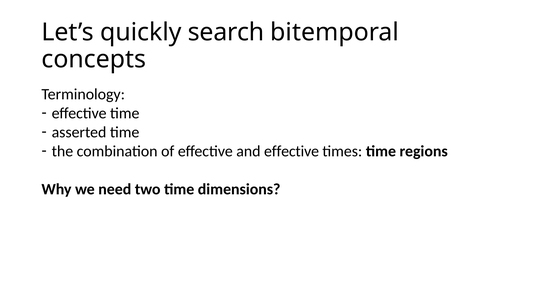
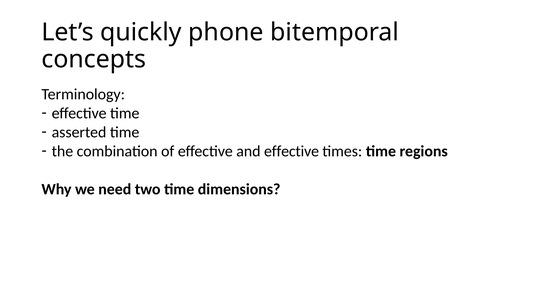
search: search -> phone (226, 32)
